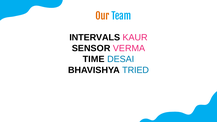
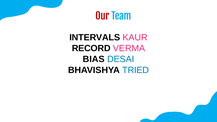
Our colour: orange -> red (102, 16)
SENSOR: SENSOR -> RECORD (91, 48)
TIME: TIME -> BIAS (94, 59)
